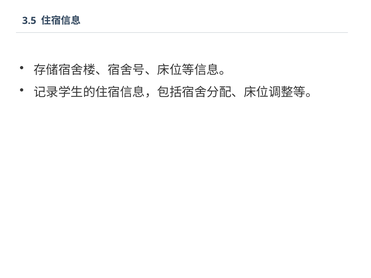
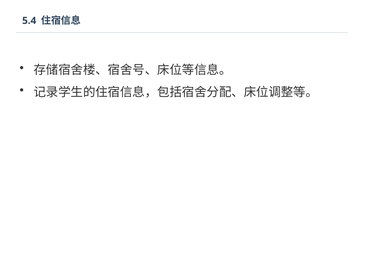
3.5: 3.5 -> 5.4 (29, 21)
